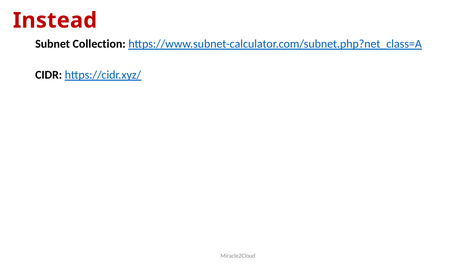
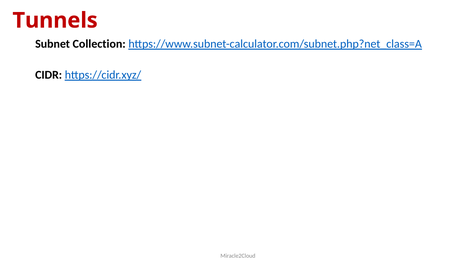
Instead: Instead -> Tunnels (55, 20)
